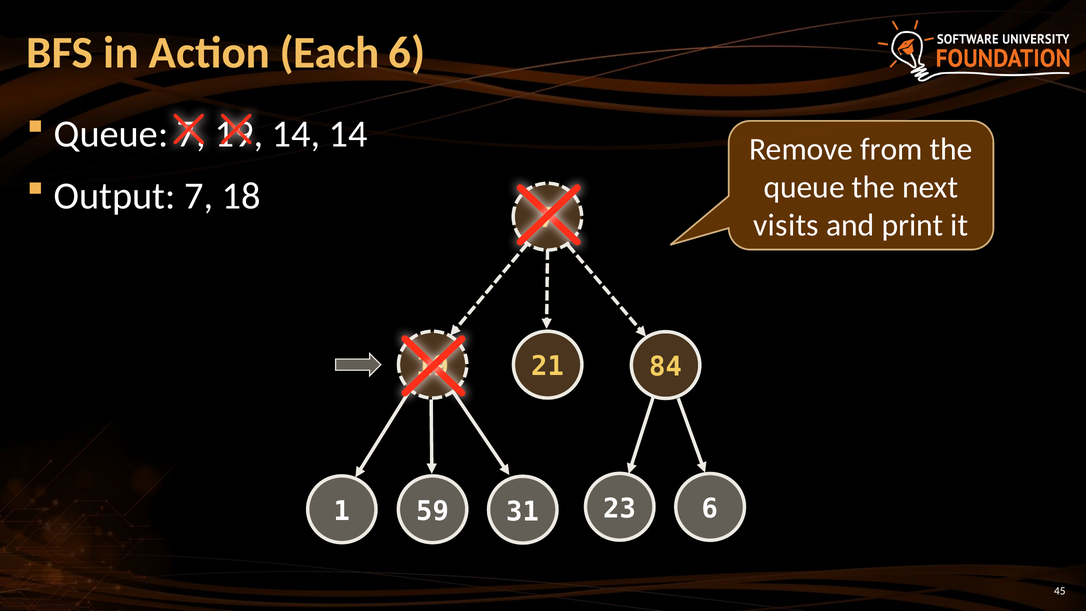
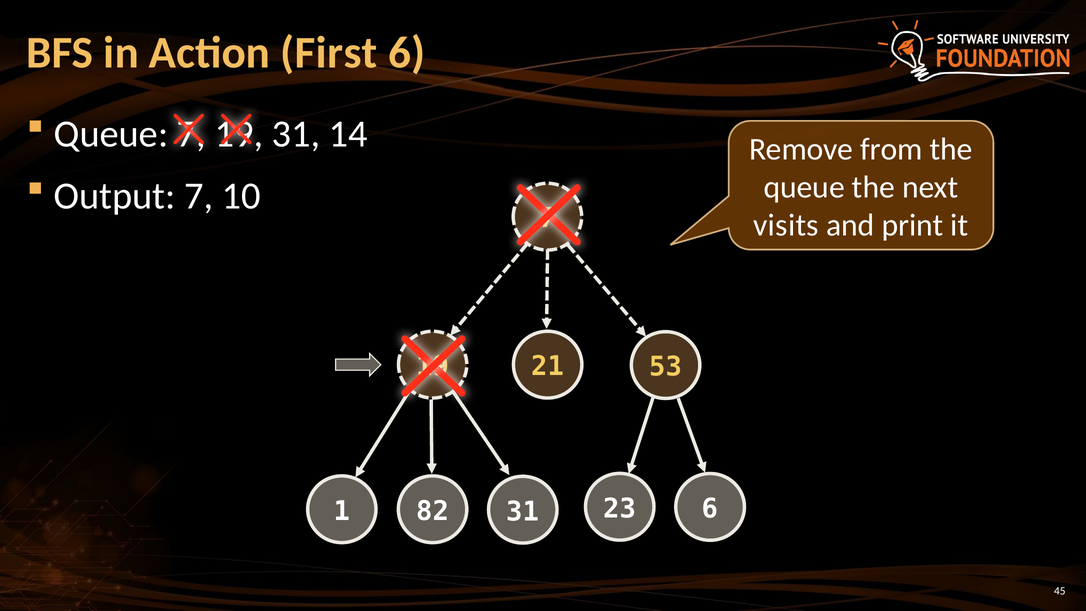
Each: Each -> First (329, 53)
14: 14 -> 31 (296, 134)
18: 18 -> 10 (241, 196)
84: 84 -> 53 (666, 367)
59: 59 -> 82 (433, 511)
